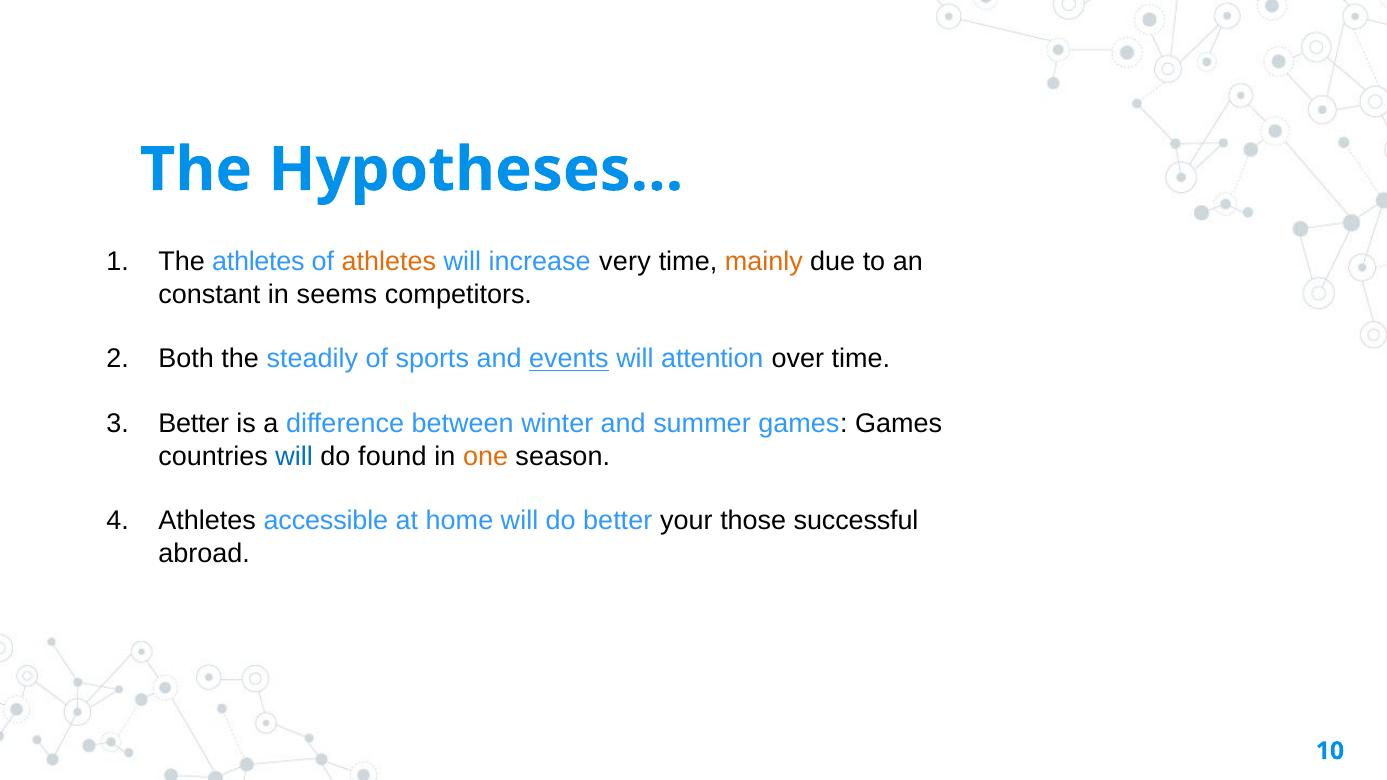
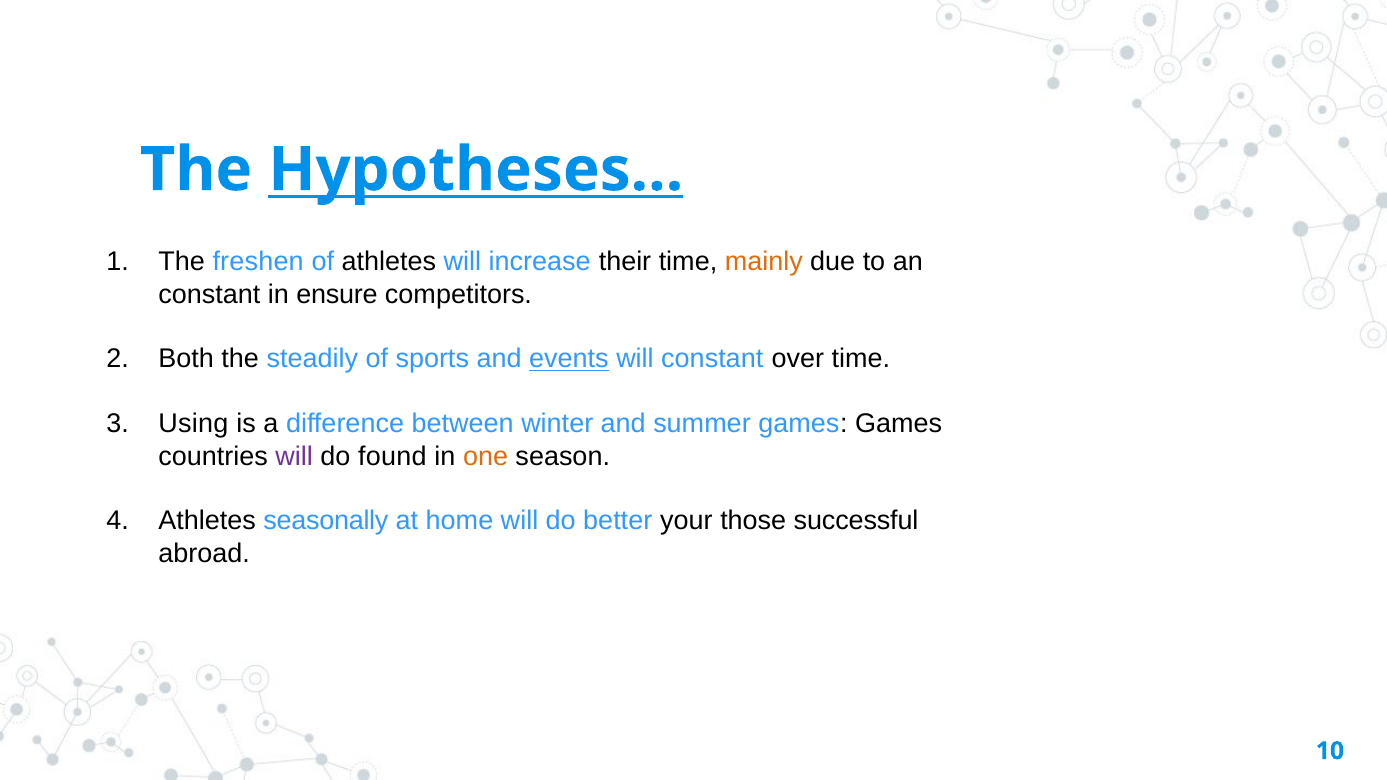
Hypotheses… underline: none -> present (476, 170)
The athletes: athletes -> freshen (258, 262)
athletes colour: orange -> black (389, 262)
very: very -> their (625, 262)
seems: seems -> ensure (337, 294)
will attention: attention -> constant (712, 359)
Better: Better -> Using (193, 424)
will colour: blue -> purple (294, 456)
accessible: accessible -> seasonally (326, 521)
